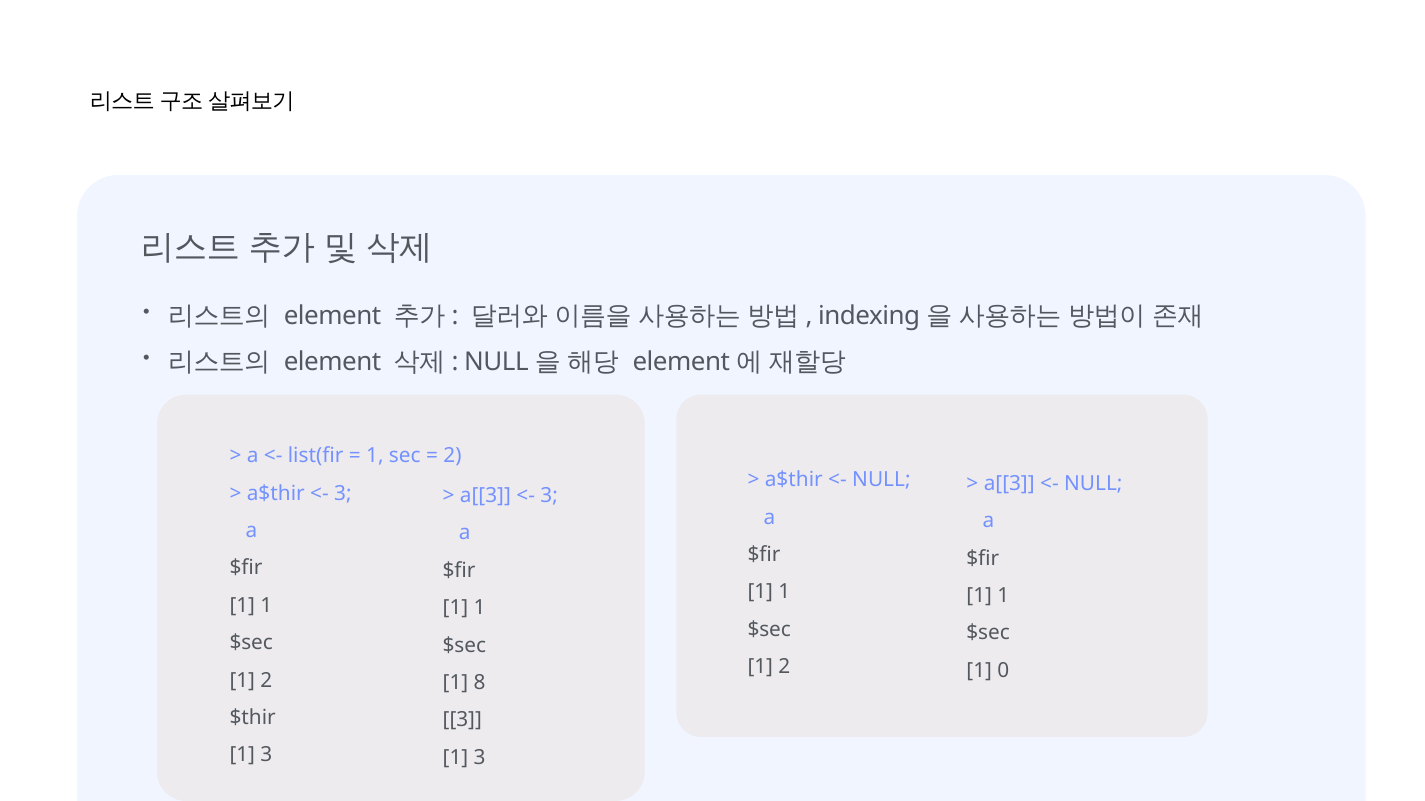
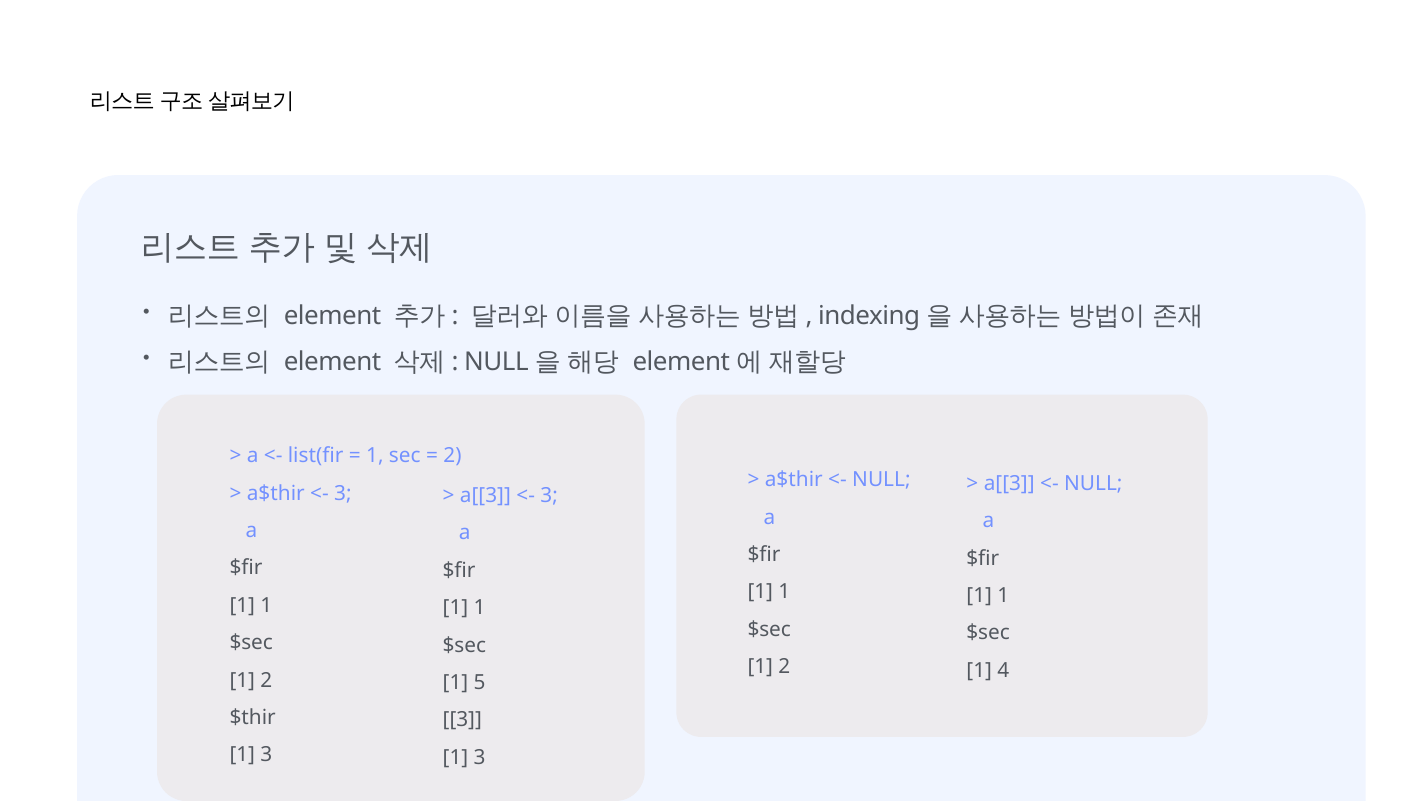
0: 0 -> 4 (1003, 671)
8: 8 -> 5 (480, 683)
